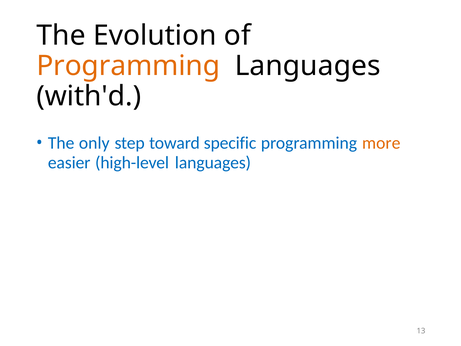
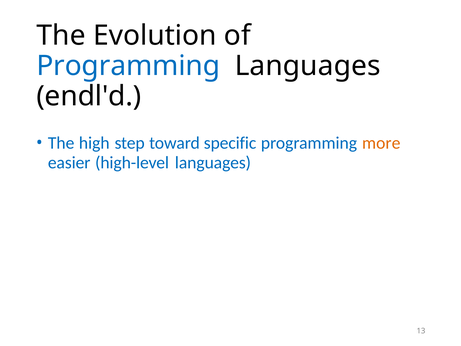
Programming colour: orange -> blue (128, 66)
with'd: with'd -> endl'd (89, 96)
only: only -> high (94, 143)
